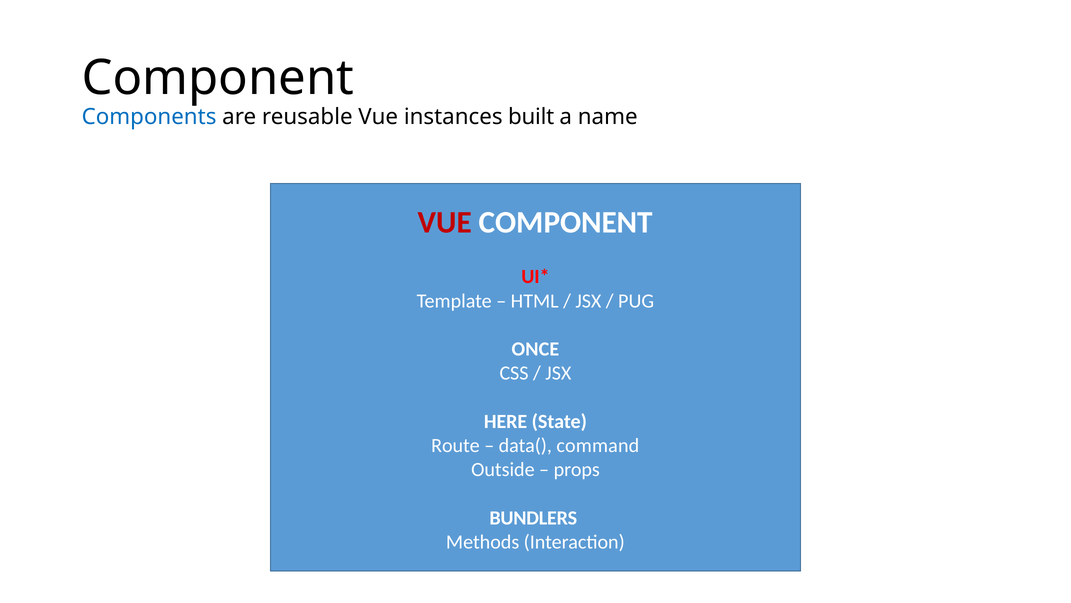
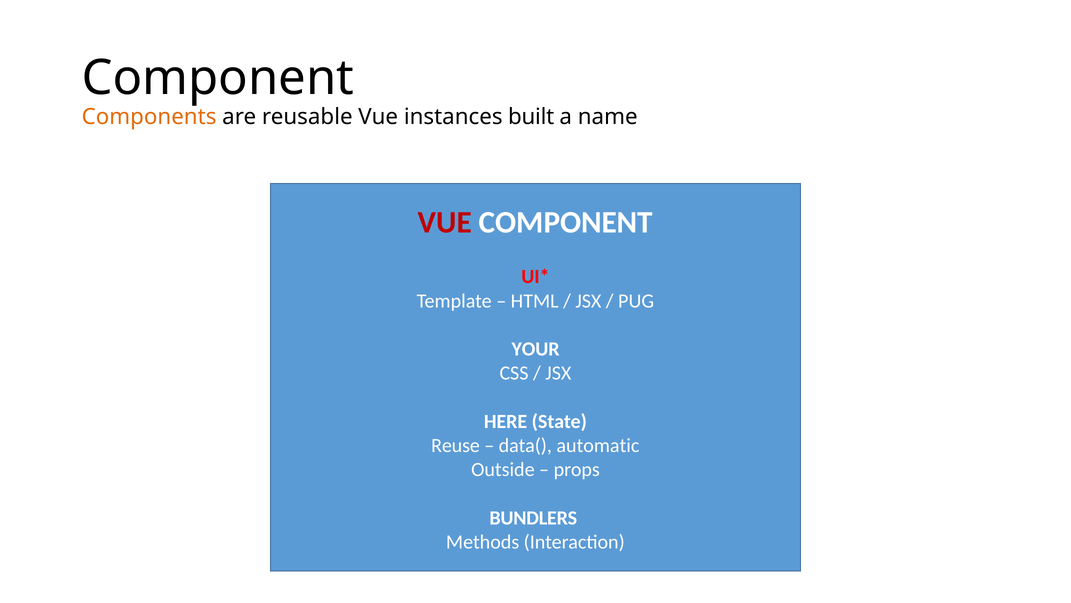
Components colour: blue -> orange (149, 117)
ONCE: ONCE -> YOUR (536, 349)
Route: Route -> Reuse (456, 445)
command: command -> automatic (598, 445)
